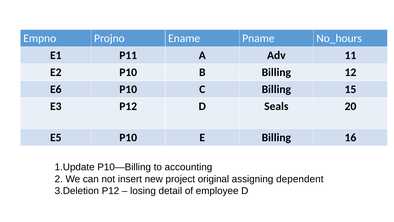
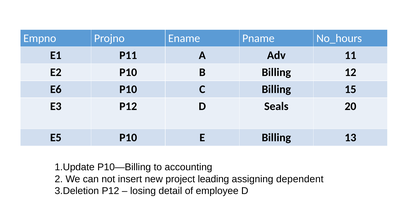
16: 16 -> 13 (350, 137)
original: original -> leading (213, 179)
